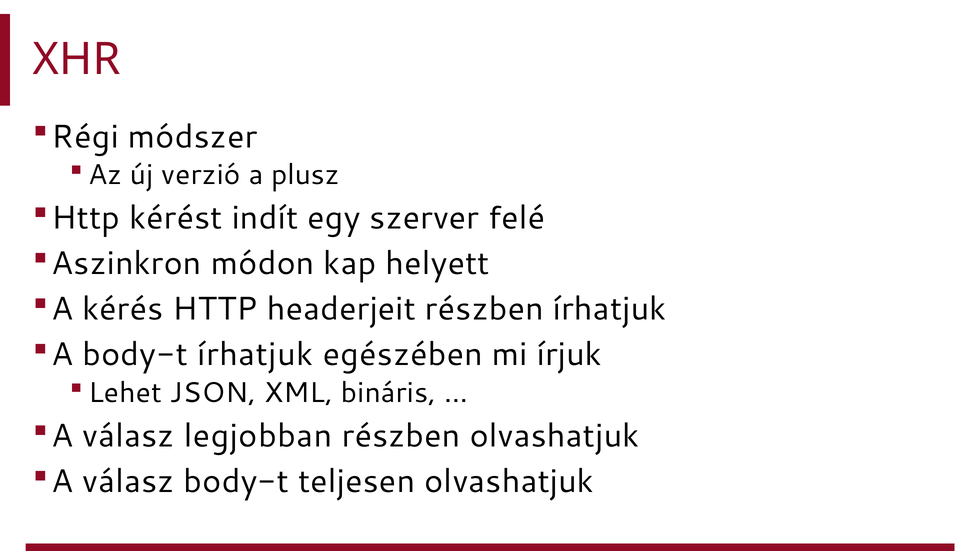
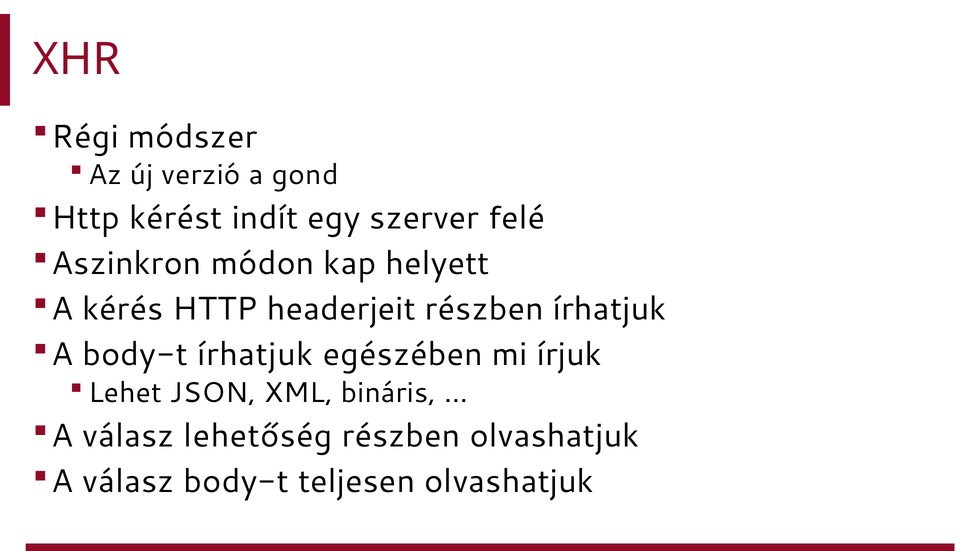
plusz: plusz -> gond (305, 175)
legjobban: legjobban -> lehetőség (258, 436)
